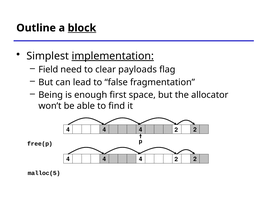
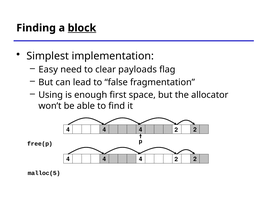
Outline: Outline -> Finding (36, 28)
implementation underline: present -> none (113, 56)
Field: Field -> Easy (48, 70)
Being: Being -> Using (51, 95)
